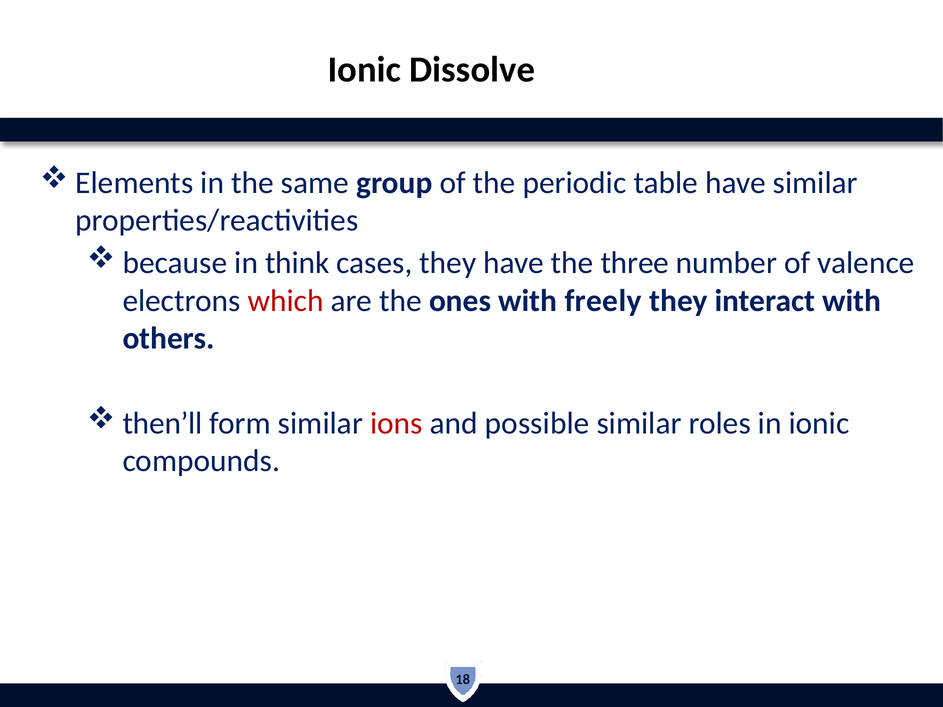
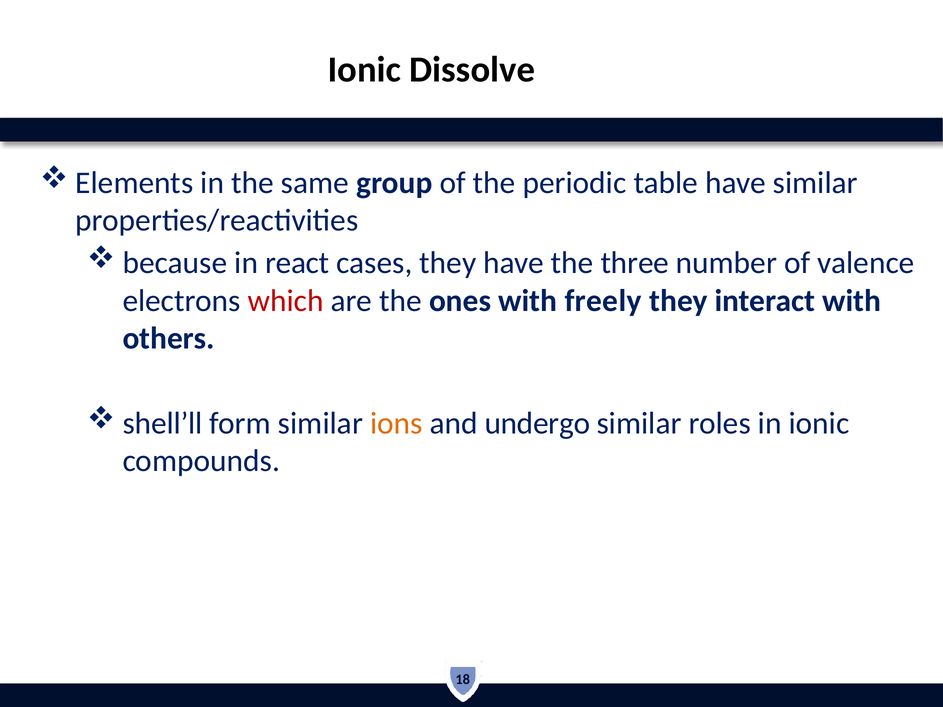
think: think -> react (297, 263)
then’ll: then’ll -> shell’ll (163, 423)
ions colour: red -> orange (396, 423)
possible: possible -> undergo (537, 423)
